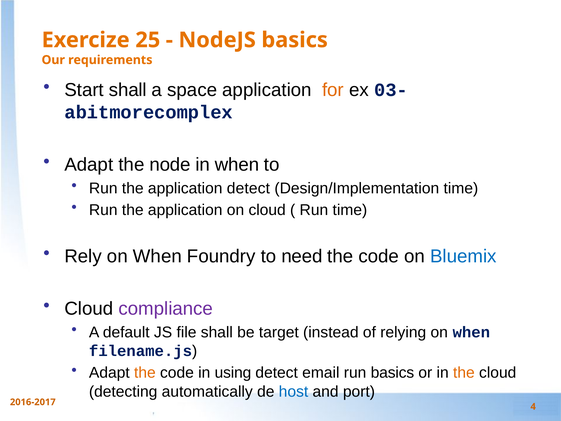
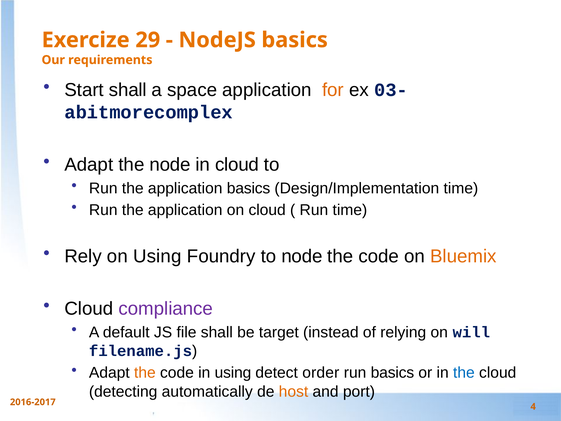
25: 25 -> 29 (148, 40)
in when: when -> cloud (237, 165)
application detect: detect -> basics (249, 188)
Rely on When: When -> Using (157, 256)
to need: need -> node (302, 256)
Bluemix colour: blue -> orange (463, 256)
relying on when: when -> will (471, 332)
email: email -> order (321, 373)
the colour: orange -> blue (464, 373)
host colour: blue -> orange (293, 391)
